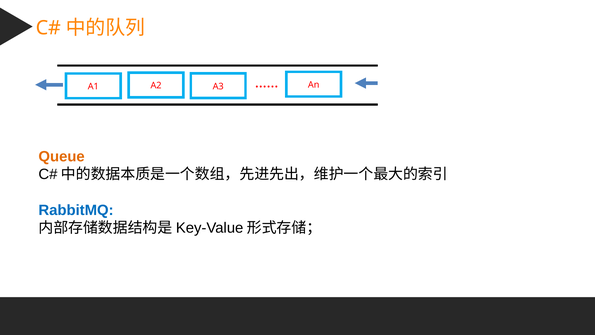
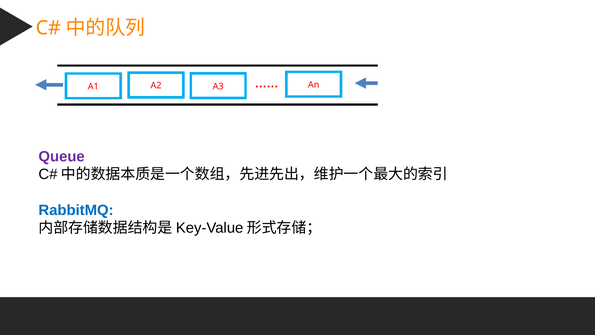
Queue colour: orange -> purple (62, 156)
